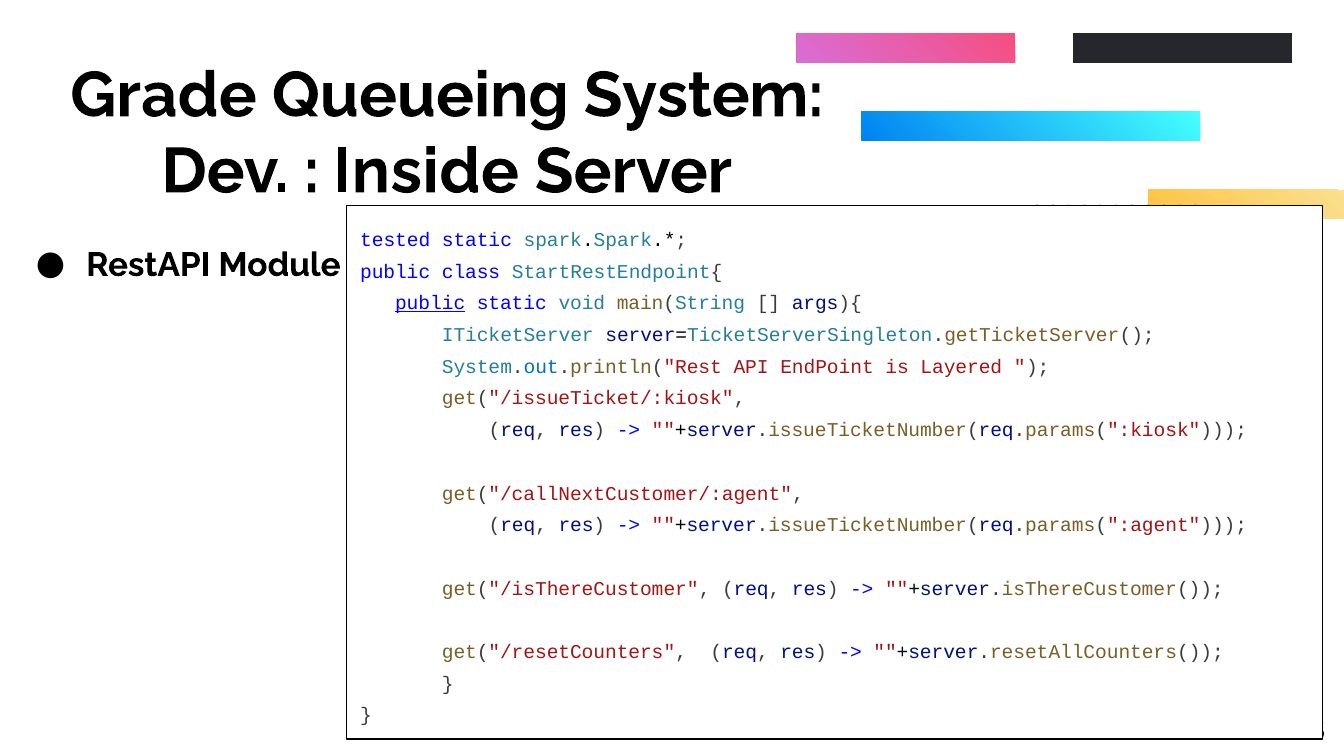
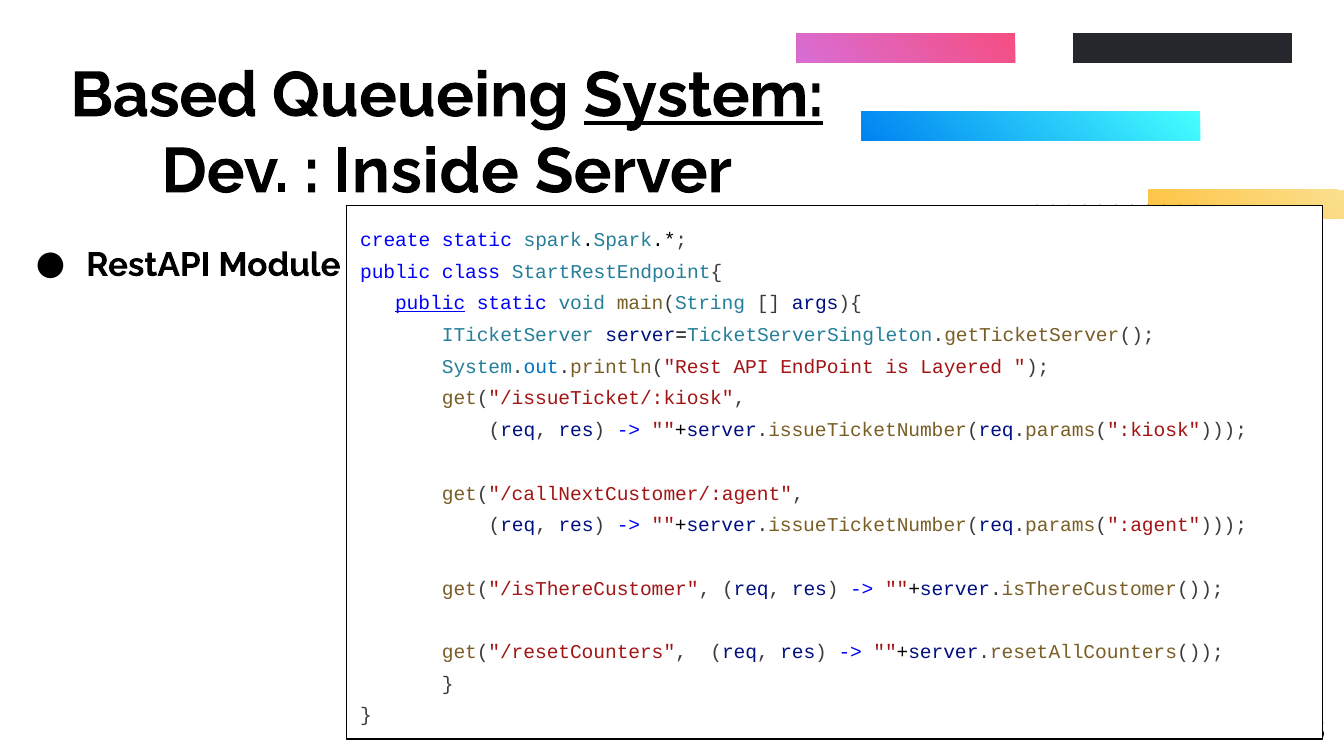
Grade: Grade -> Based (164, 95)
System underline: none -> present (704, 95)
tested: tested -> create (395, 240)
